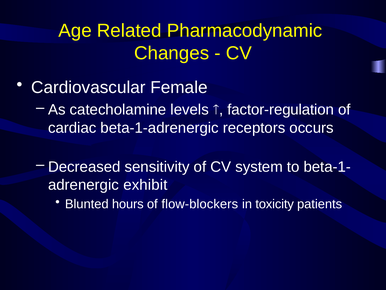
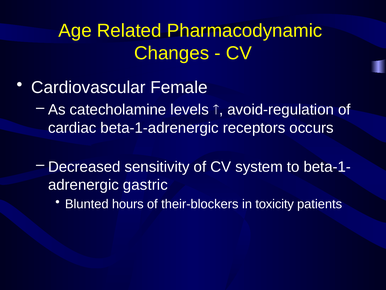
factor-regulation: factor-regulation -> avoid-regulation (281, 110)
exhibit: exhibit -> gastric (145, 185)
flow-blockers: flow-blockers -> their-blockers (200, 204)
